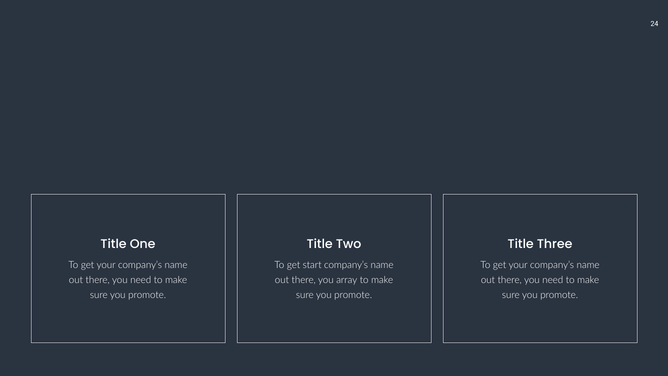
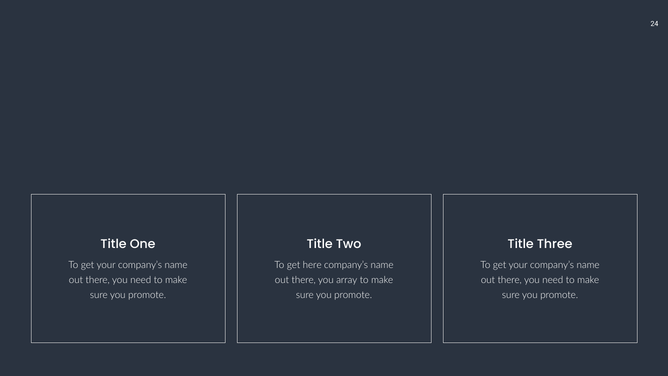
start: start -> here (312, 265)
